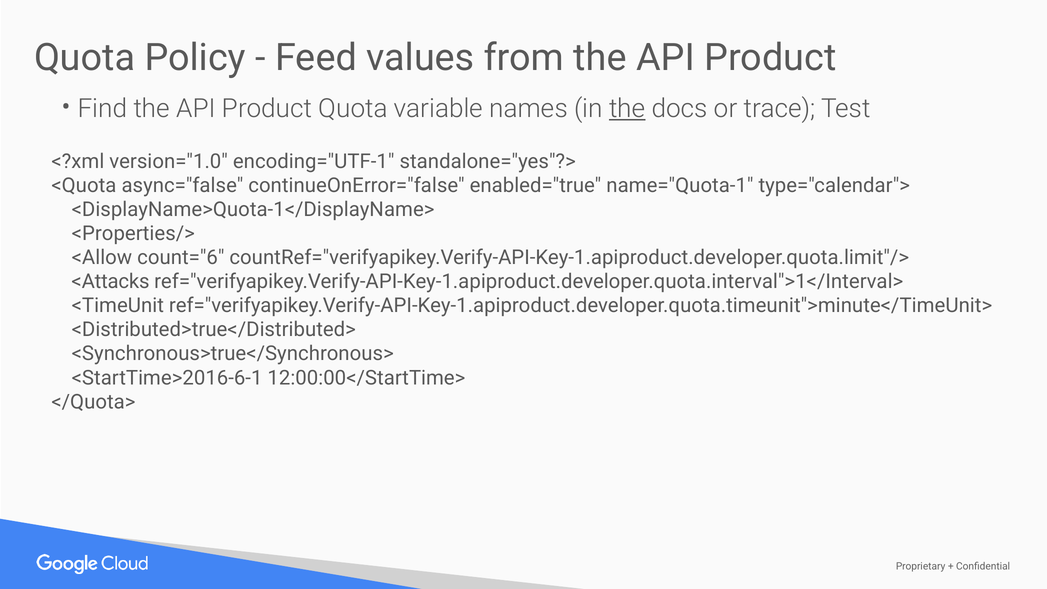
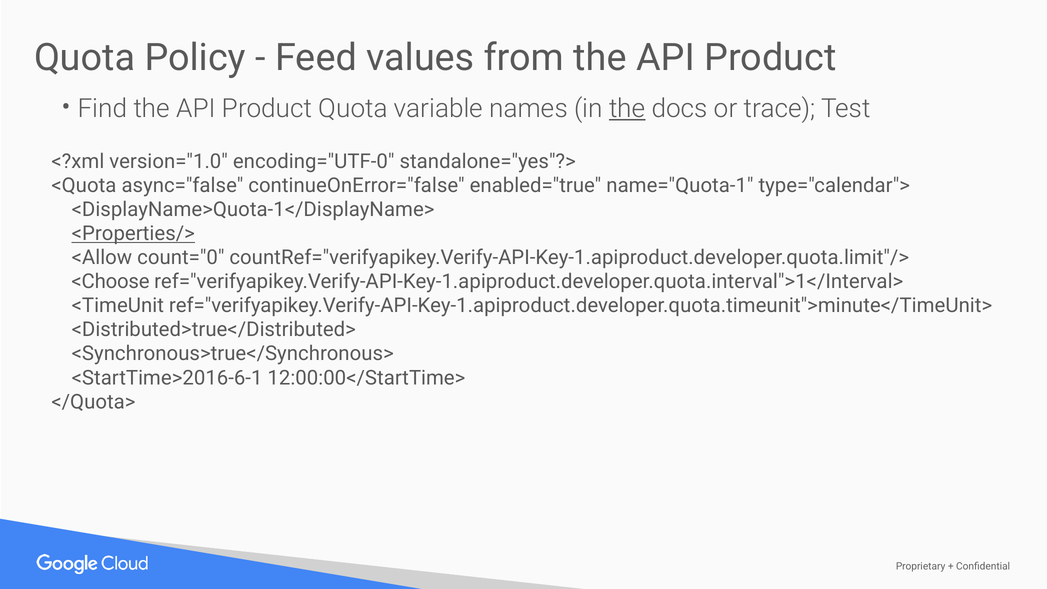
encoding="UTF-1: encoding="UTF-1 -> encoding="UTF-0 (314, 162)
<Properties/> underline: none -> present (133, 234)
count="6: count="6 -> count="0 (181, 258)
<Attacks: <Attacks -> <Choose (111, 282)
